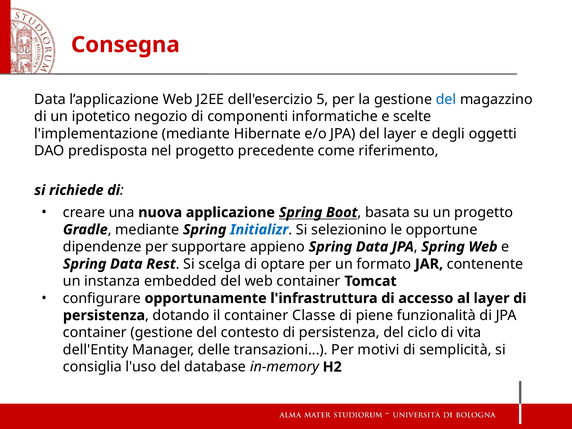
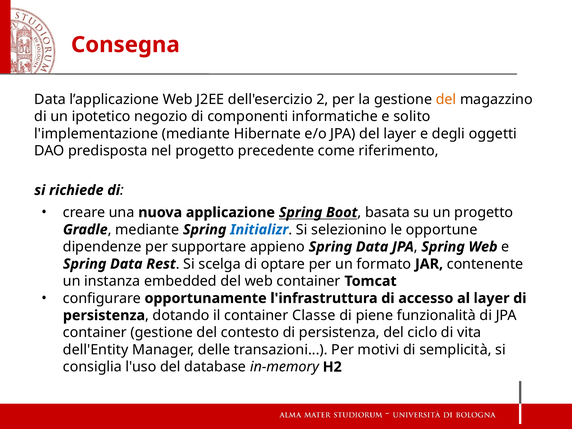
5: 5 -> 2 (322, 99)
del colour: blue -> orange (446, 99)
scelte: scelte -> solito (412, 117)
